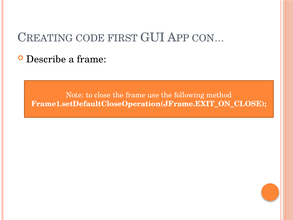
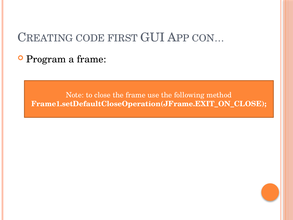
Describe: Describe -> Program (46, 59)
